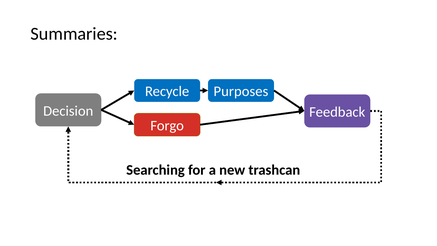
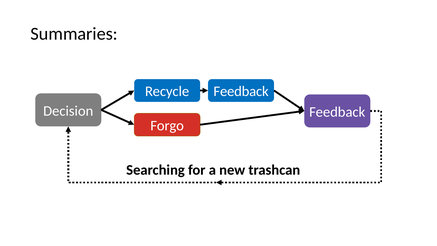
Purposes: Purposes -> Feedback (241, 91)
